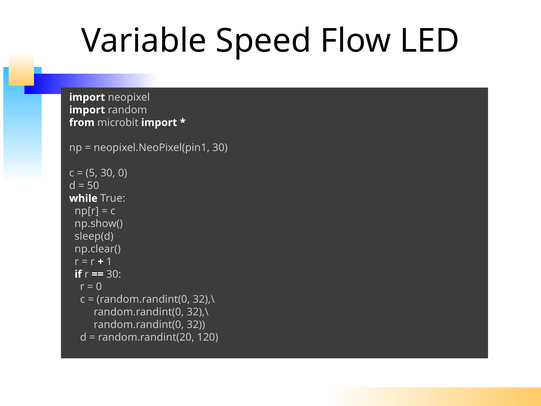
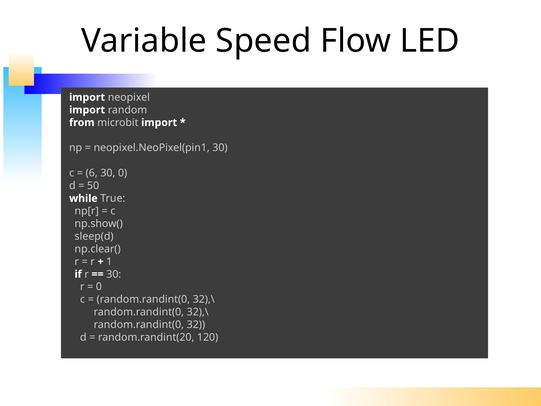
5: 5 -> 6 (92, 173)
